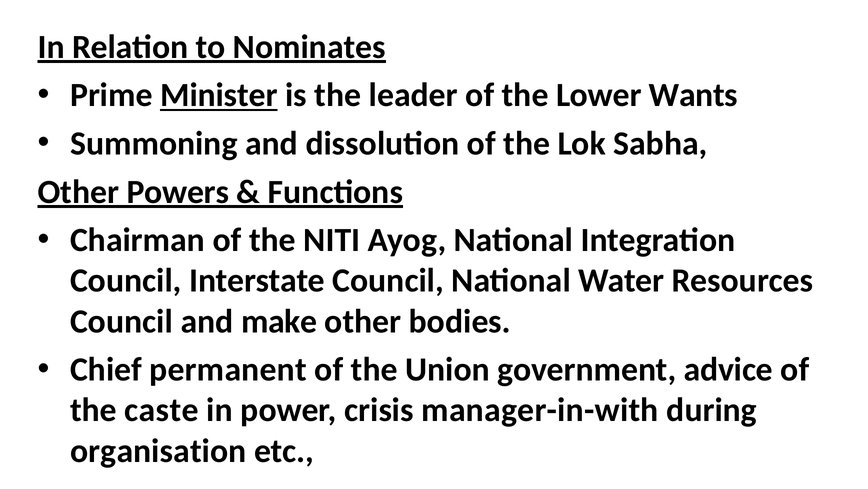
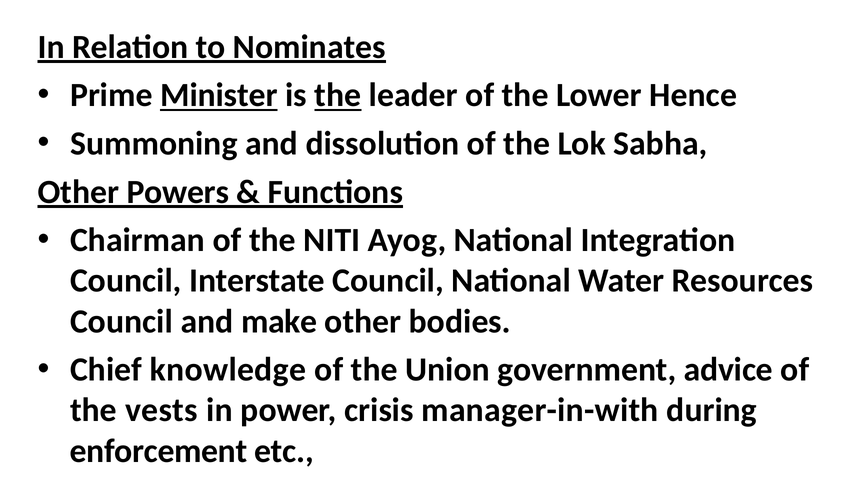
the underline: none -> present (338, 95)
Wants: Wants -> Hence (693, 95)
permanent: permanent -> knowledge (228, 369)
caste: caste -> vests (161, 410)
organisation: organisation -> enforcement (159, 450)
